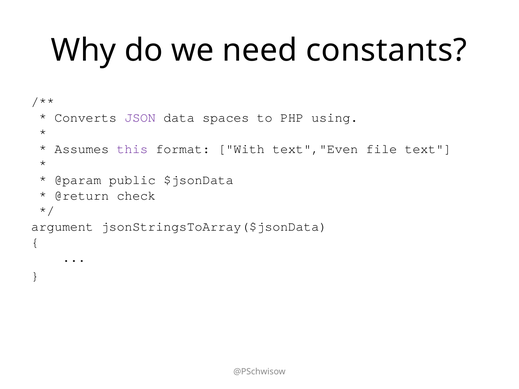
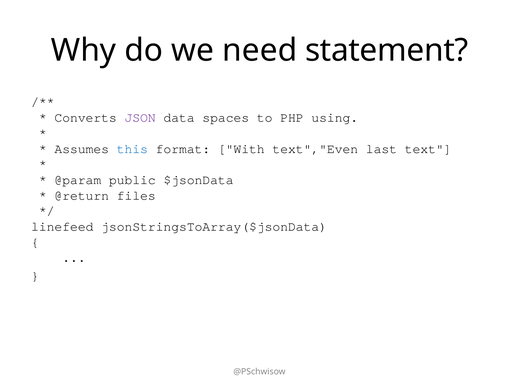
constants: constants -> statement (387, 50)
this colour: purple -> blue (132, 149)
file: file -> last (381, 149)
check: check -> files (136, 196)
argument: argument -> linefeed (62, 227)
